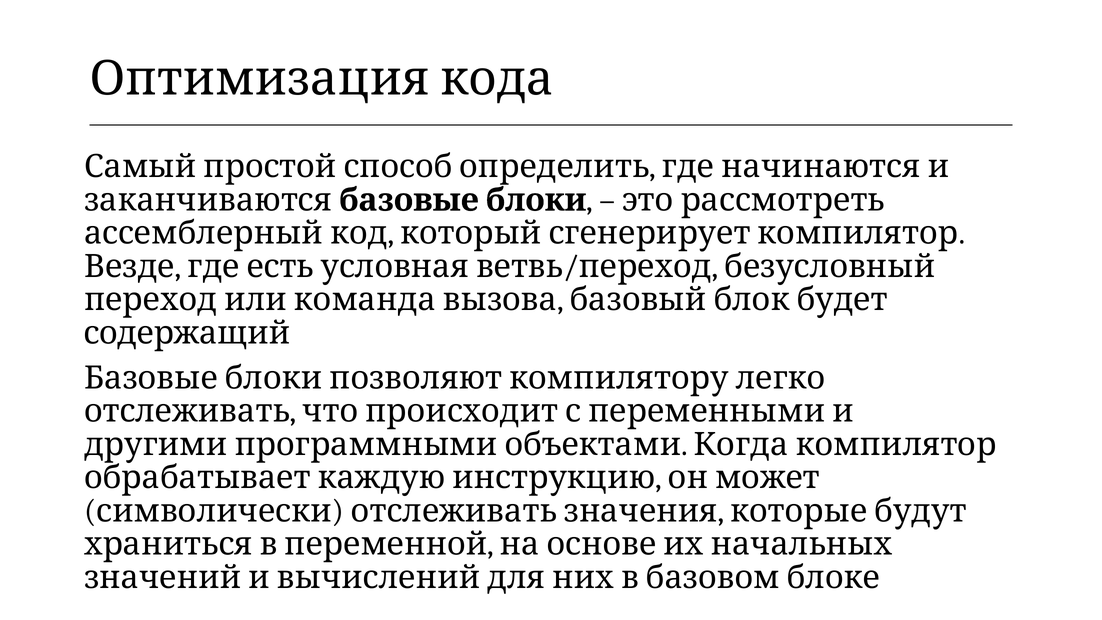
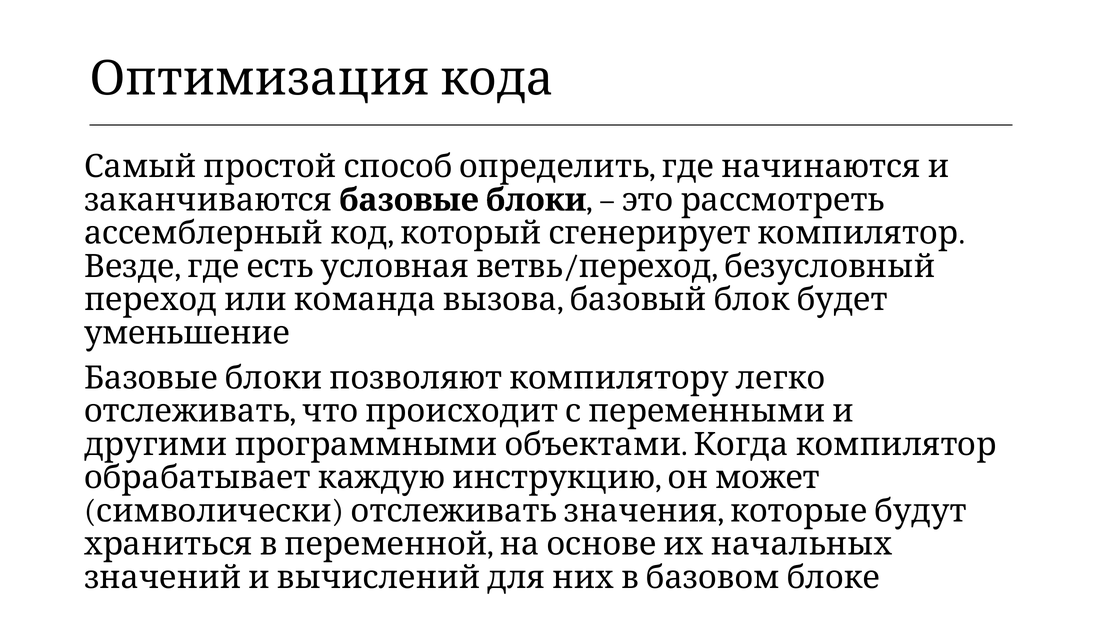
содержащий: содержащий -> уменьшение (187, 333)
